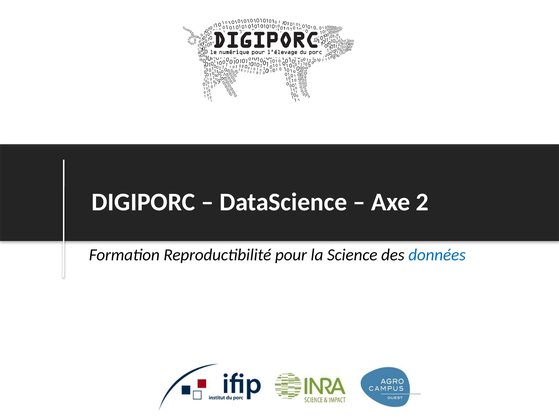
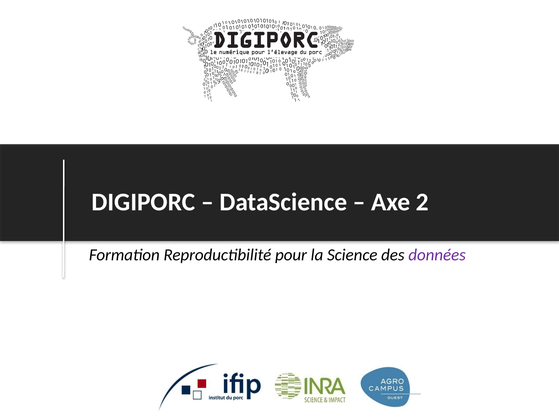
données colour: blue -> purple (437, 254)
